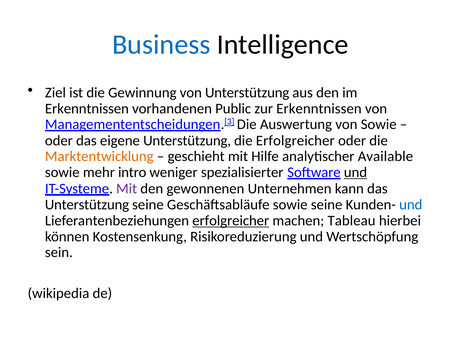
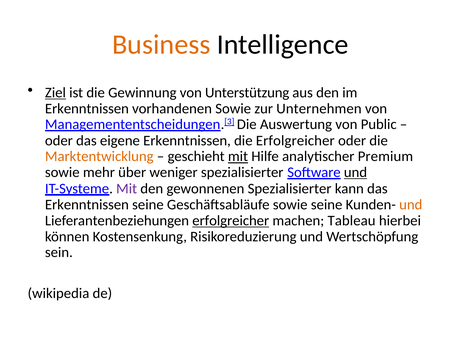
Business colour: blue -> orange (161, 45)
Ziel underline: none -> present (55, 93)
vorhandenen Public: Public -> Sowie (233, 109)
zur Erkenntnissen: Erkenntnissen -> Unternehmen (319, 109)
von Sowie: Sowie -> Public (379, 125)
eigene Unterstützung: Unterstützung -> Erkenntnissen (187, 141)
mit underline: none -> present (238, 157)
Available: Available -> Premium (385, 157)
intro: intro -> über (132, 173)
gewonnenen Unternehmen: Unternehmen -> Spezialisierter (290, 189)
Unterstützung: Unterstützung -> Erkenntnissen (87, 205)
und colour: blue -> orange (411, 205)
